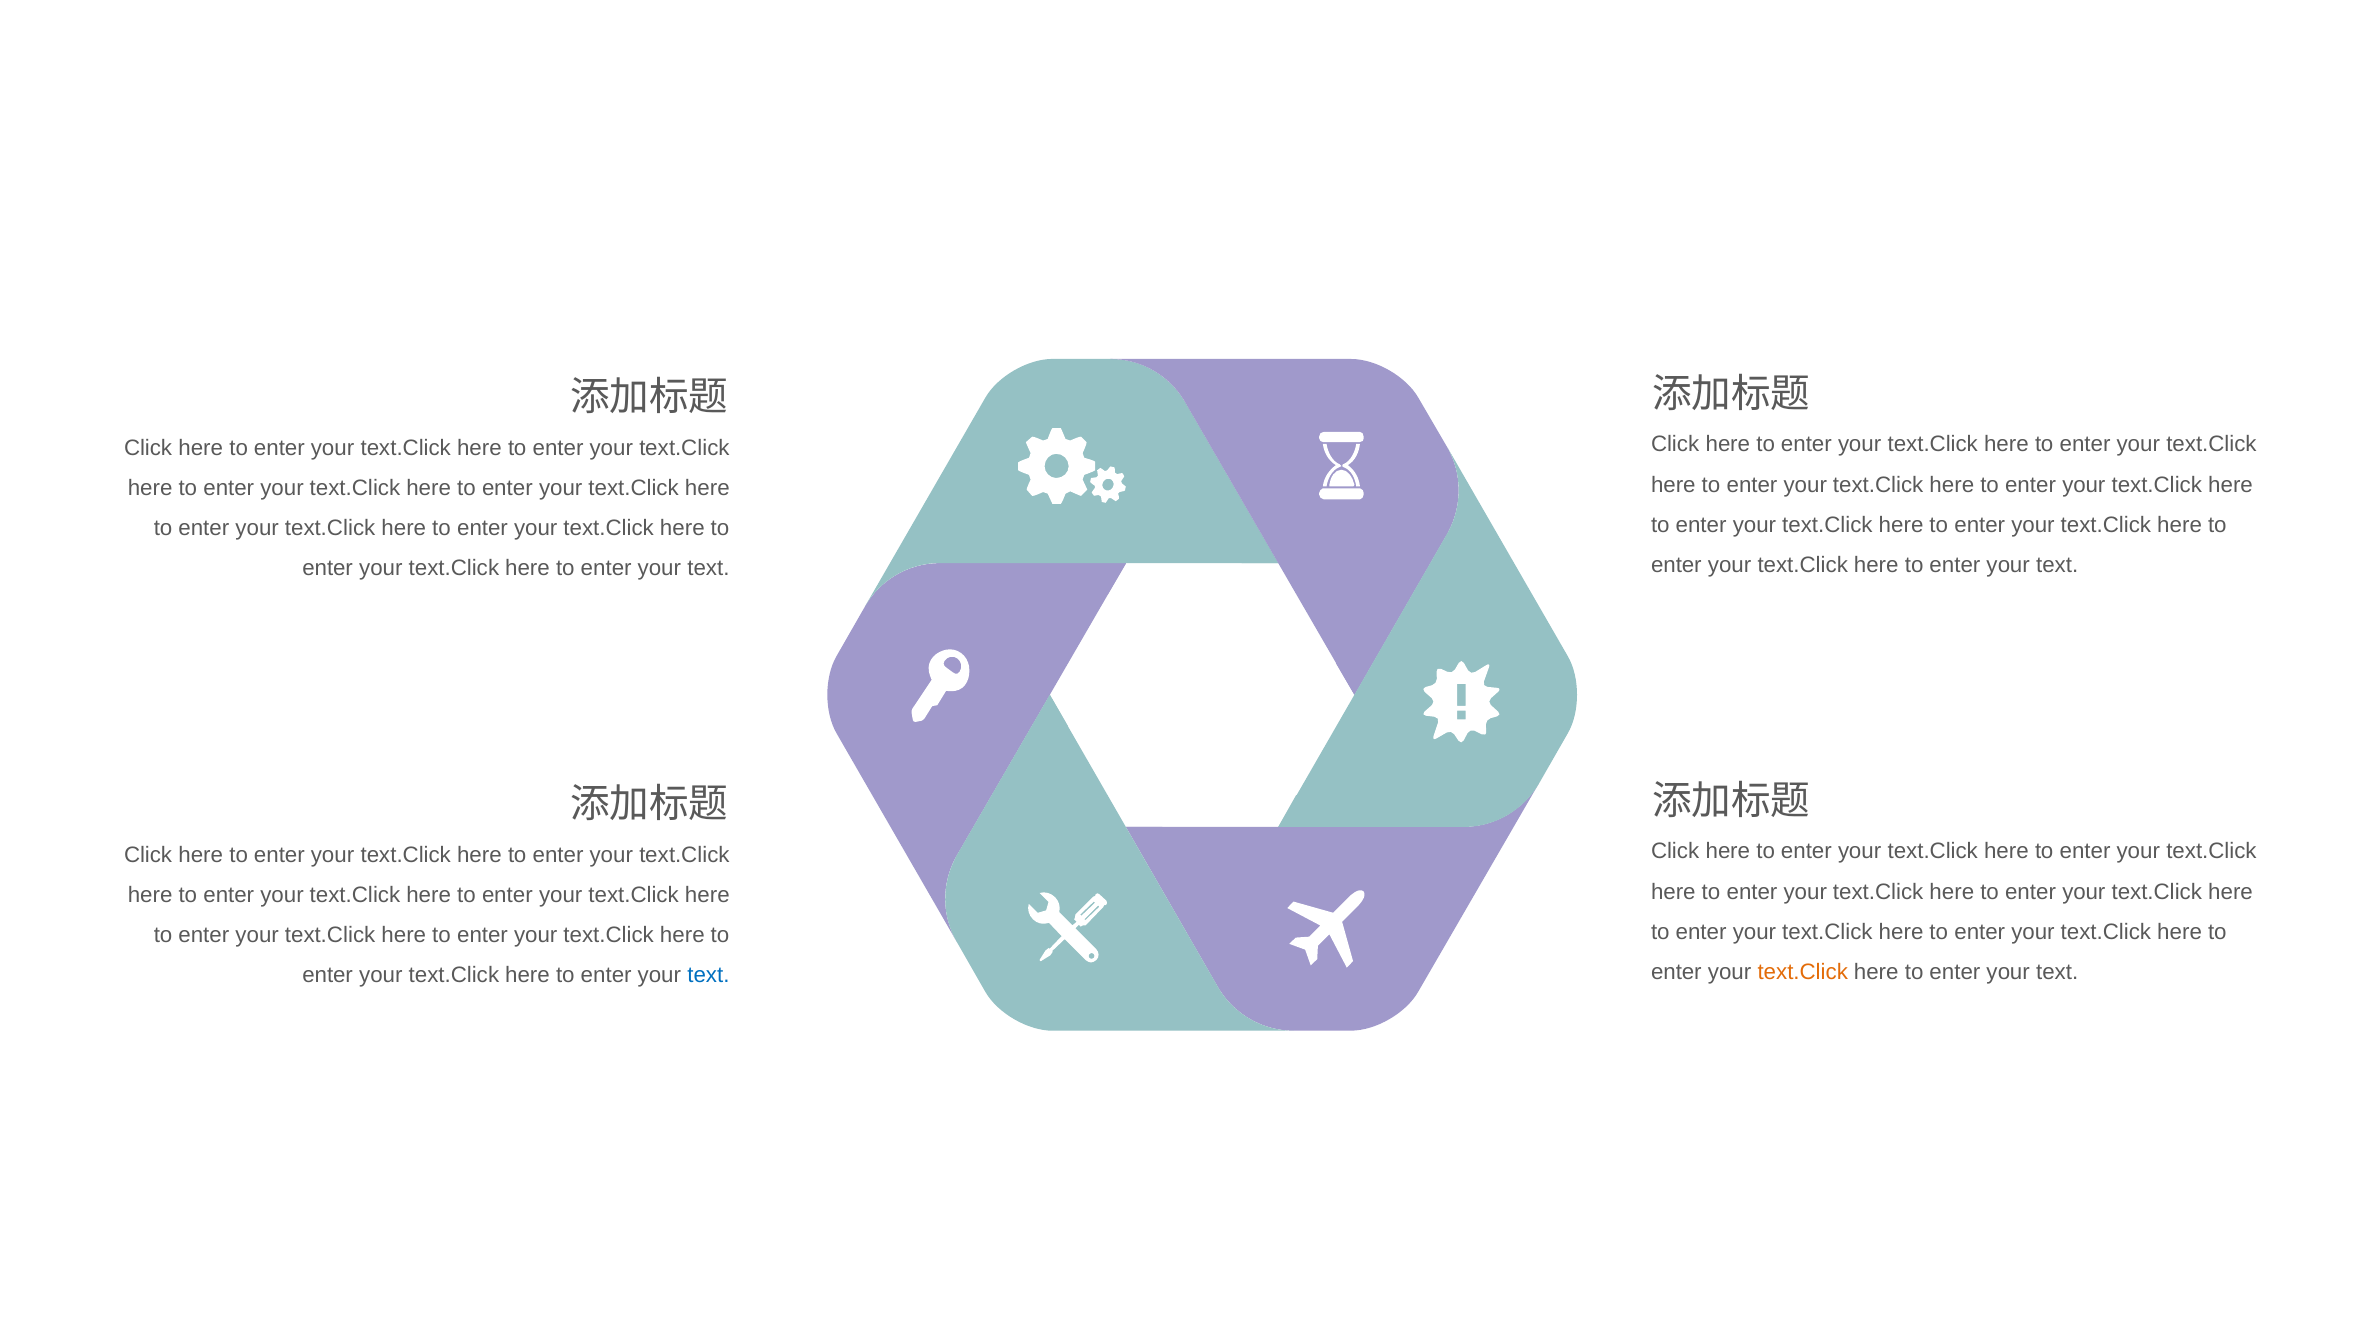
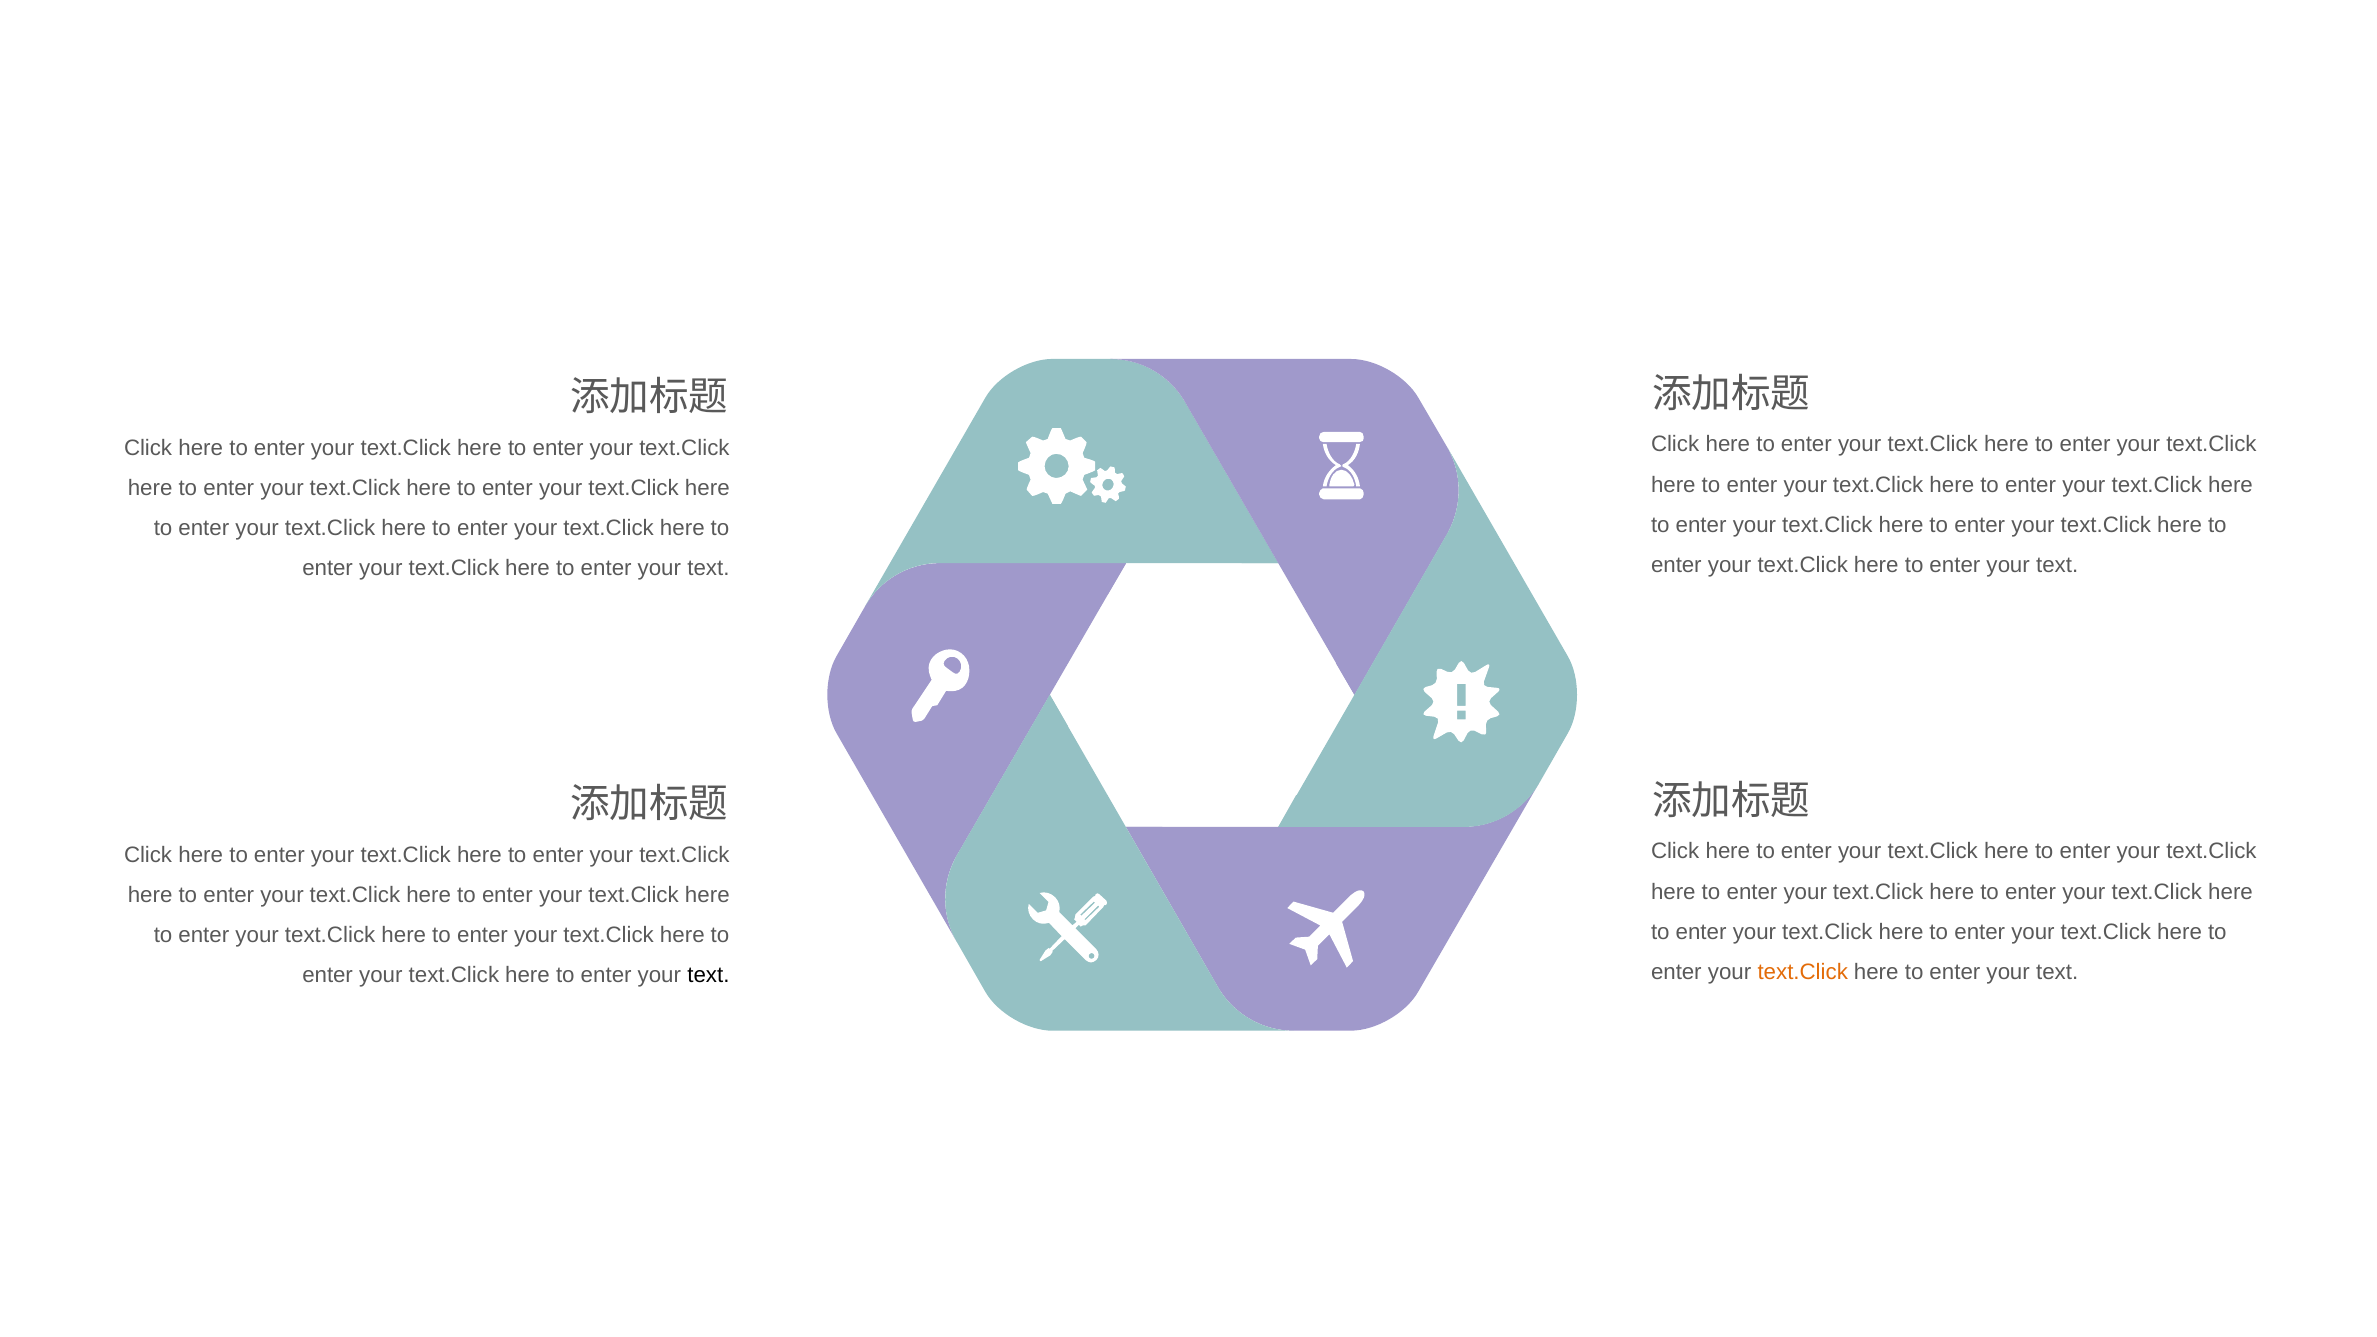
text colour: blue -> black (708, 975)
